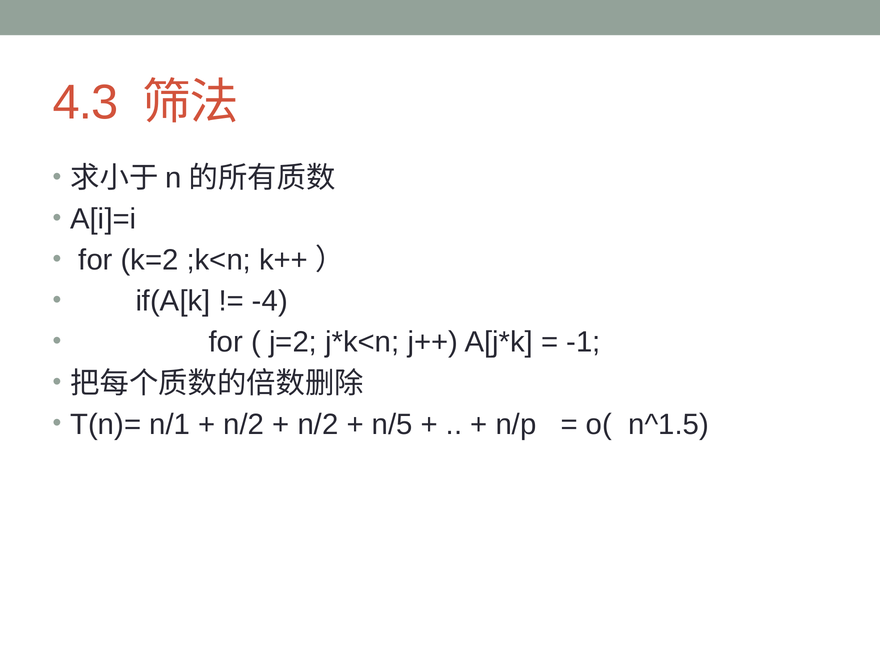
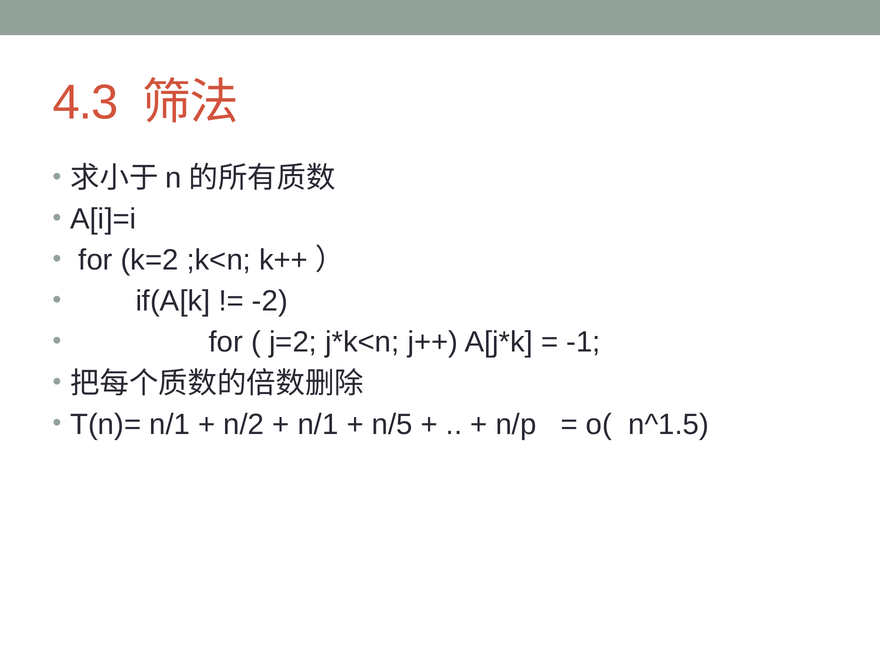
-4: -4 -> -2 (270, 301)
n/2: n/2 -> n/1 (318, 424)
